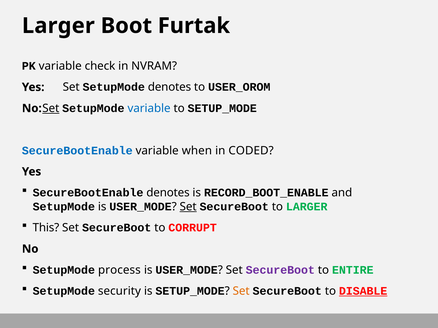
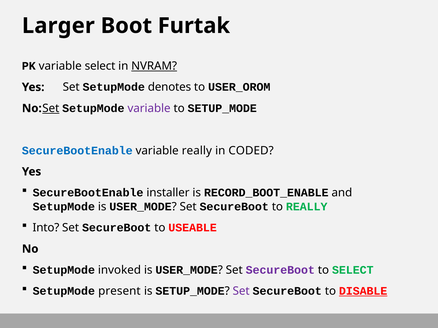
variable check: check -> select (100, 66)
NVRAM underline: none -> present (154, 66)
variable colour: blue -> purple (149, 108)
variable when: when -> really (197, 151)
SecureBootEnable denotes: denotes -> installer (168, 193)
Set underline: present -> none (188, 207)
to LARGER: LARGER -> REALLY (307, 207)
This: This -> Into (46, 228)
CORRUPT: CORRUPT -> USEABLE (193, 228)
process: process -> invoked (119, 270)
to ENTIRE: ENTIRE -> SELECT (353, 270)
security: security -> present (119, 292)
Set colour: orange -> purple (241, 292)
